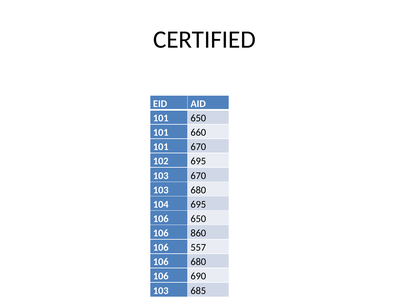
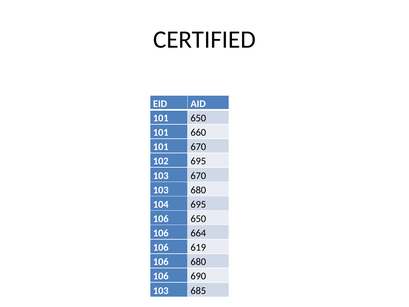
860: 860 -> 664 (198, 233)
557: 557 -> 619 (198, 247)
